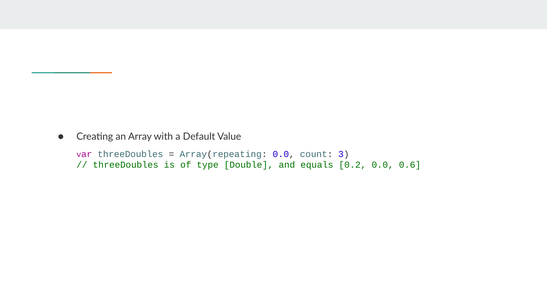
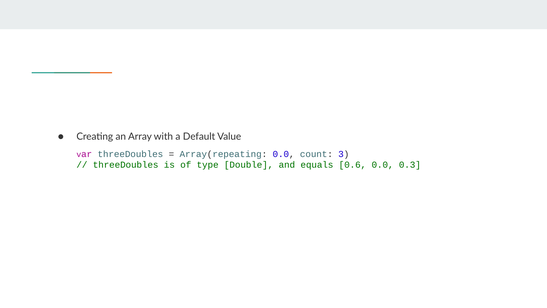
0.2: 0.2 -> 0.6 (352, 165)
0.6: 0.6 -> 0.3 (410, 165)
